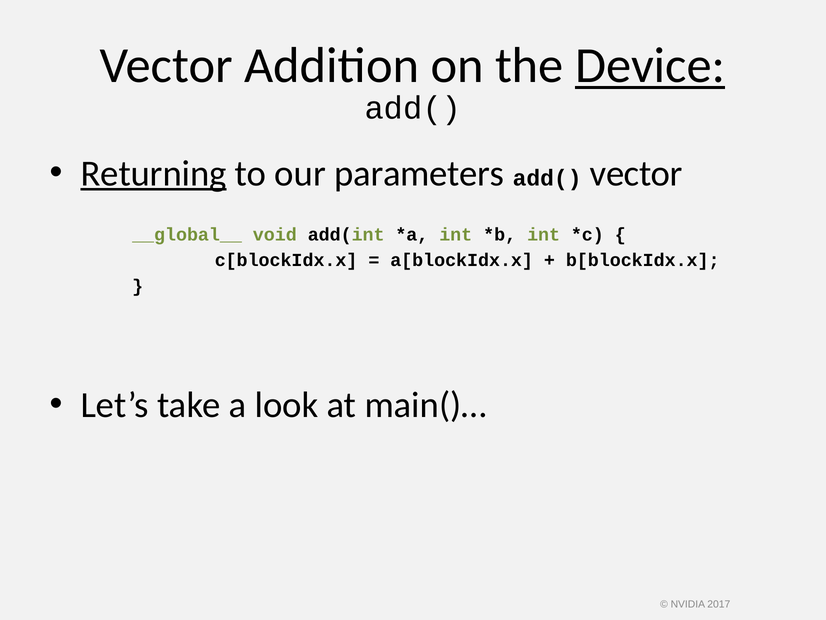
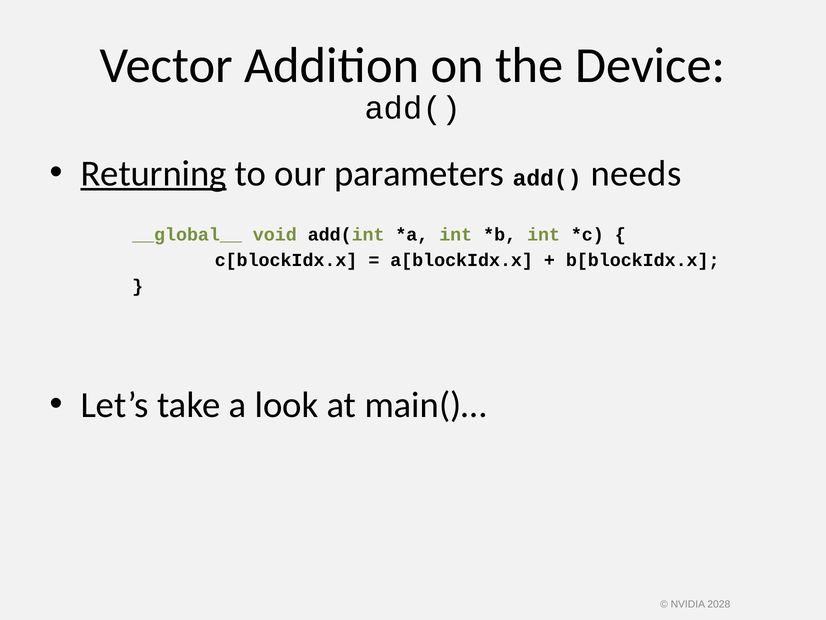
Device underline: present -> none (650, 66)
add( vector: vector -> needs (636, 173)
2017: 2017 -> 2028 (719, 604)
